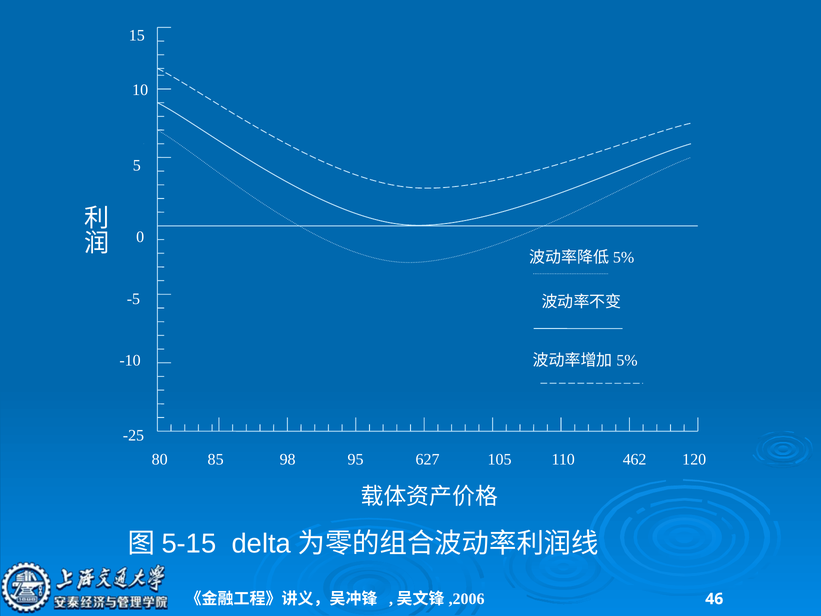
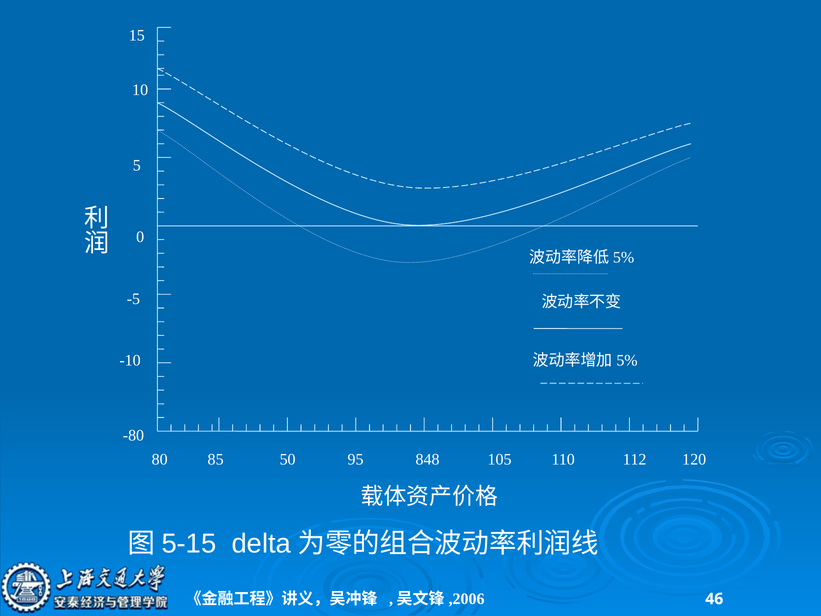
-25: -25 -> -80 (133, 436)
98: 98 -> 50 (288, 459)
627: 627 -> 848 (428, 459)
462: 462 -> 112 (635, 459)
